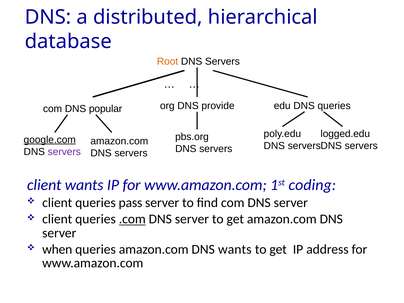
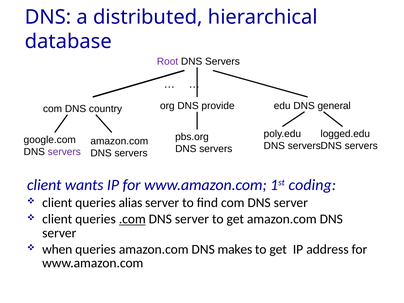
Root colour: orange -> purple (168, 61)
popular: popular -> country (106, 109)
DNS queries: queries -> general (334, 106)
google.com underline: present -> none (50, 140)
pass: pass -> alias (130, 203)
DNS wants: wants -> makes (235, 249)
